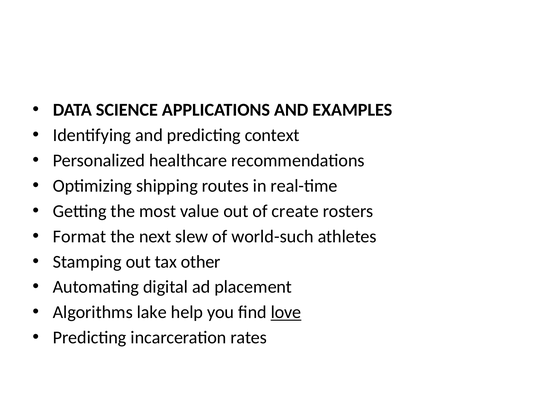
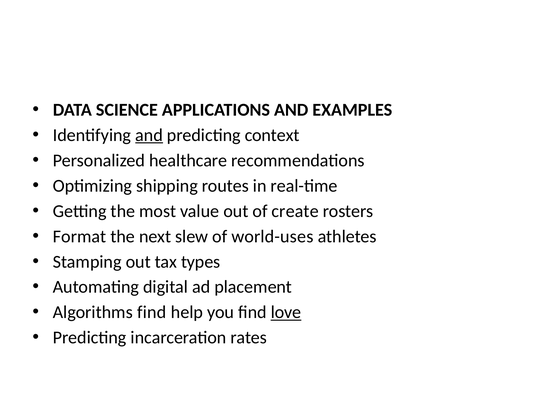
and underline: none -> present (149, 135)
world-such: world-such -> world-uses (272, 236)
other: other -> types (201, 261)
Algorithms lake: lake -> find (152, 312)
